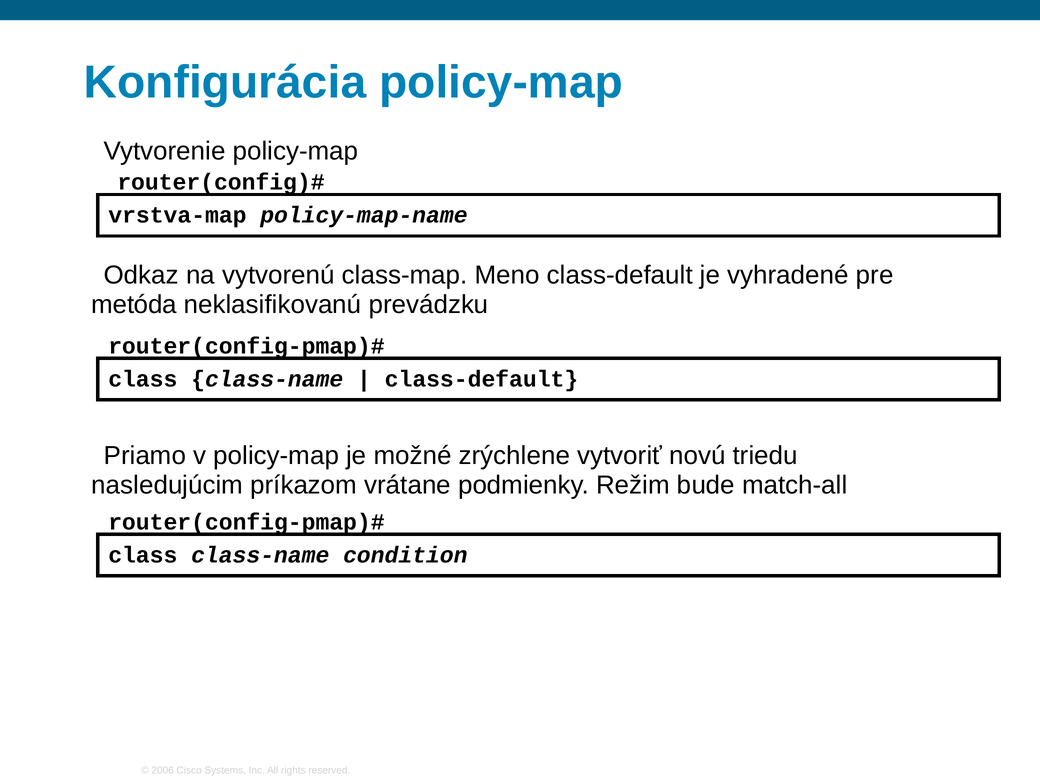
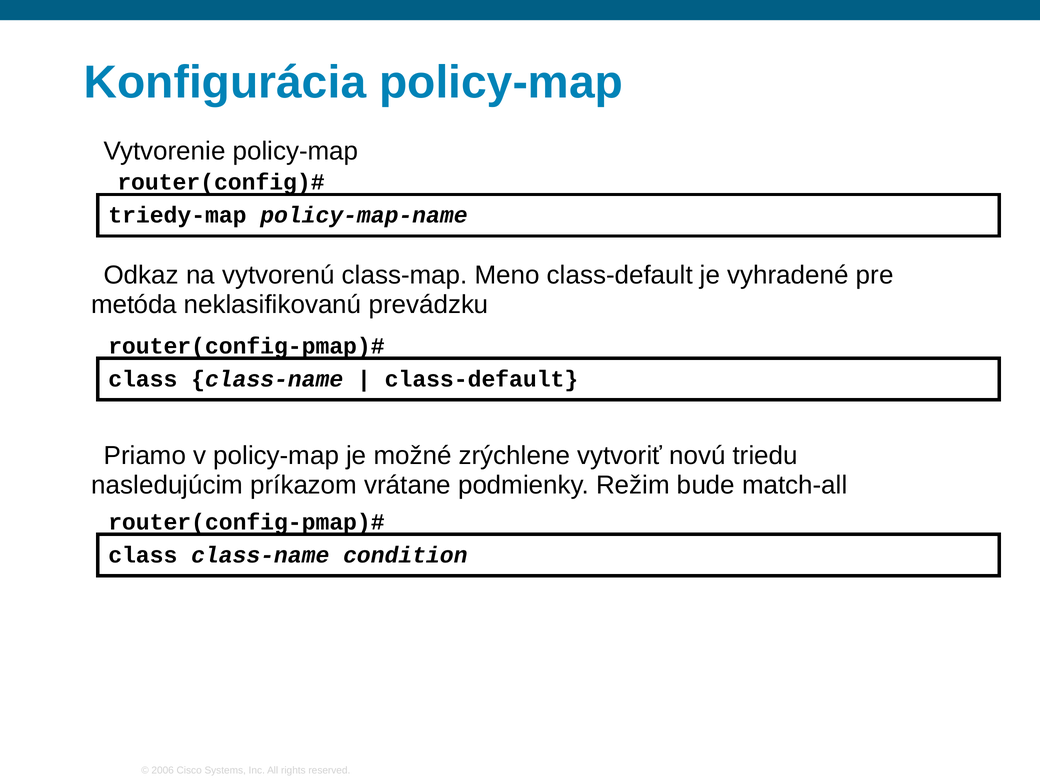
vrstva-map: vrstva-map -> triedy-map (177, 215)
